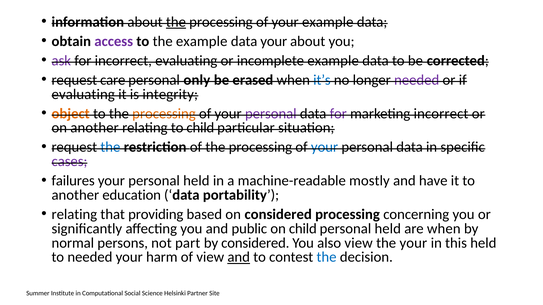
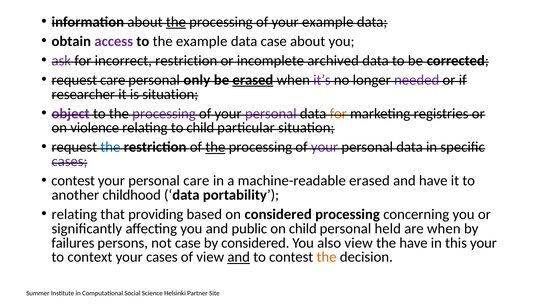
data your: your -> case (274, 41)
incorrect evaluating: evaluating -> restriction (186, 61)
incomplete example: example -> archived (333, 61)
erased underline: none -> present (253, 80)
it’s colour: blue -> purple (322, 80)
evaluating: evaluating -> researcher (83, 94)
is integrity: integrity -> situation (170, 94)
object colour: orange -> purple (71, 114)
processing colour: orange -> purple (164, 114)
for colour: purple -> orange (338, 114)
marketing incorrect: incorrect -> registries (441, 114)
on another: another -> violence (95, 128)
the underline: none -> present (215, 147)
your colour: blue -> purple (325, 147)
failures: failures -> contest (73, 181)
your personal held: held -> care (196, 181)
machine-readable mostly: mostly -> erased (369, 181)
education: education -> childhood (132, 195)
normal: normal -> failures (73, 243)
not part: part -> case (188, 243)
the your: your -> have (414, 243)
this held: held -> your (483, 243)
to needed: needed -> context (90, 257)
your harm: harm -> cases (162, 257)
the colour: blue -> orange (327, 257)
